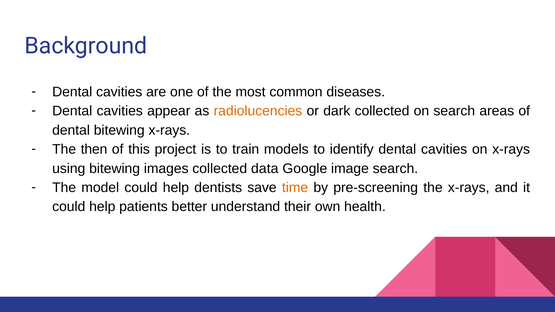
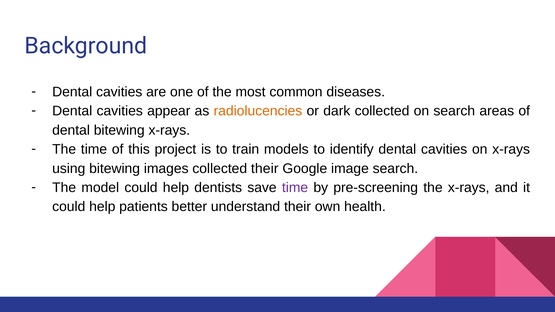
The then: then -> time (94, 149)
collected data: data -> their (265, 169)
time colour: orange -> purple (295, 188)
